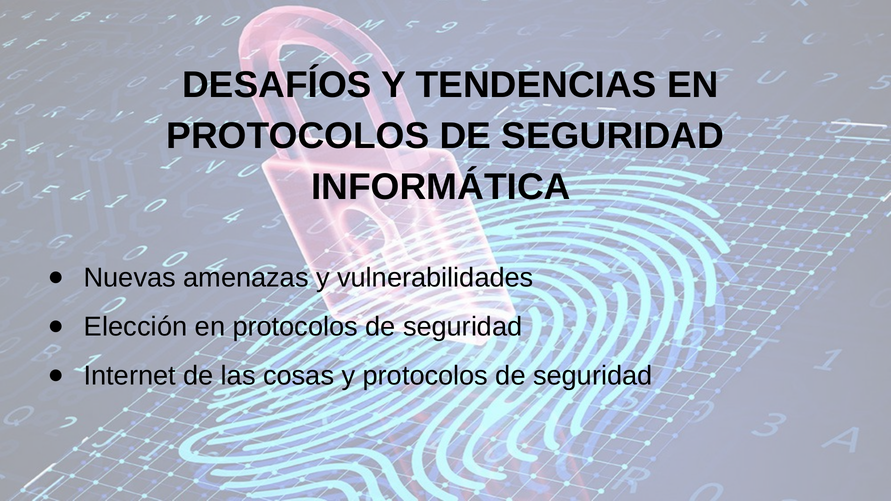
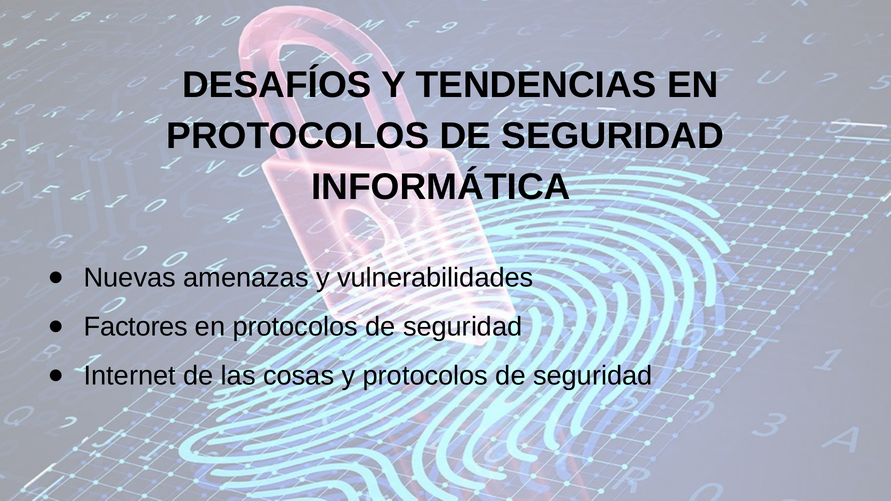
Elección: Elección -> Factores (136, 327)
